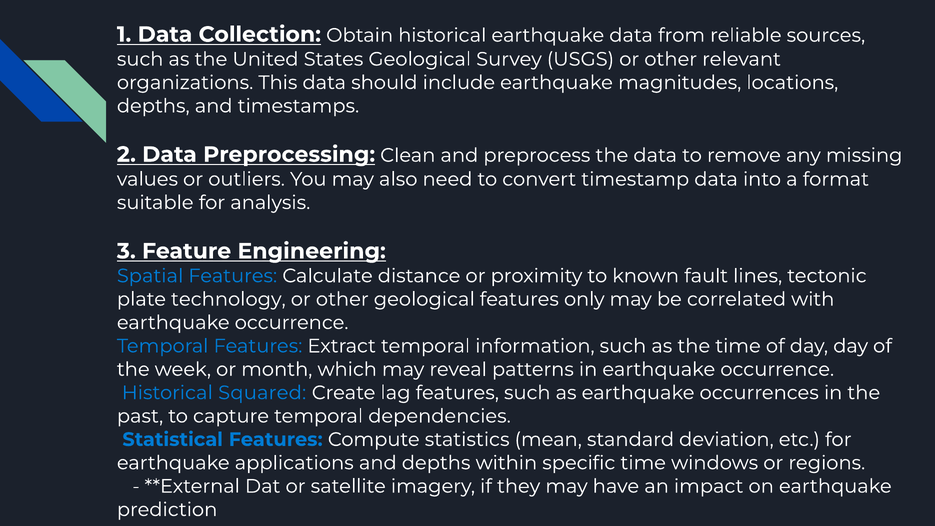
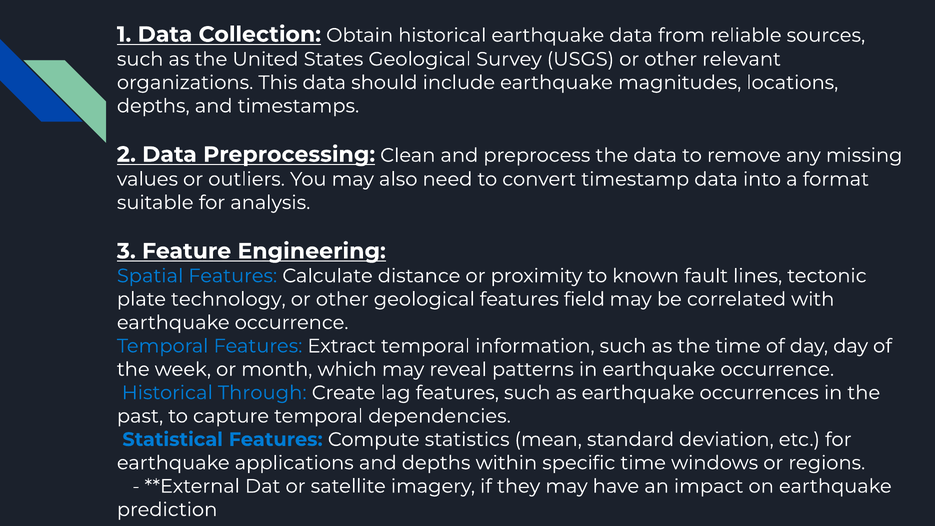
only: only -> field (584, 299)
Squared: Squared -> Through (262, 393)
